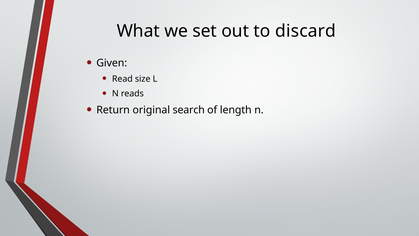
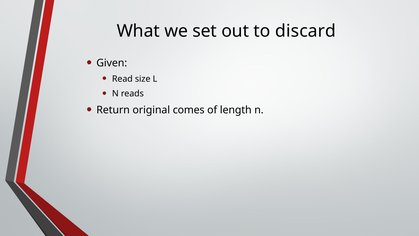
search: search -> comes (189, 110)
